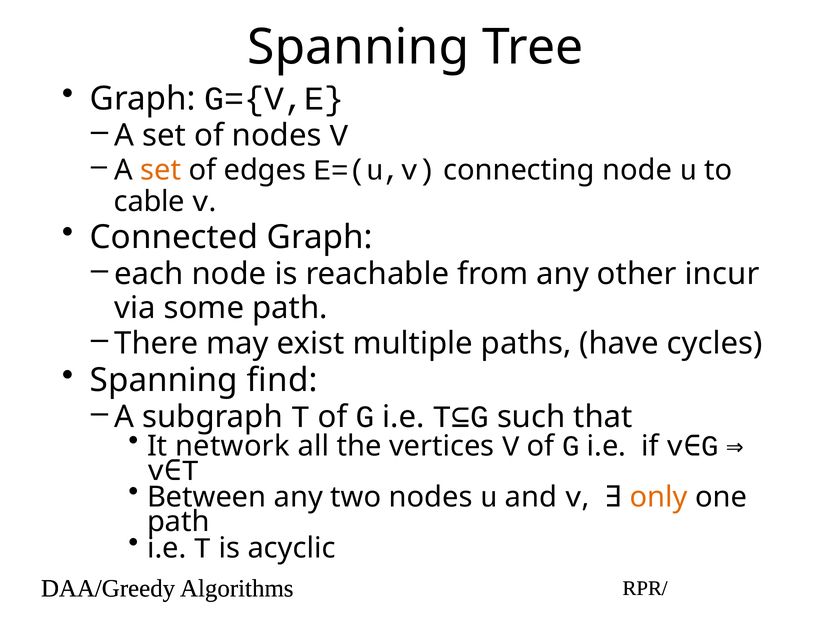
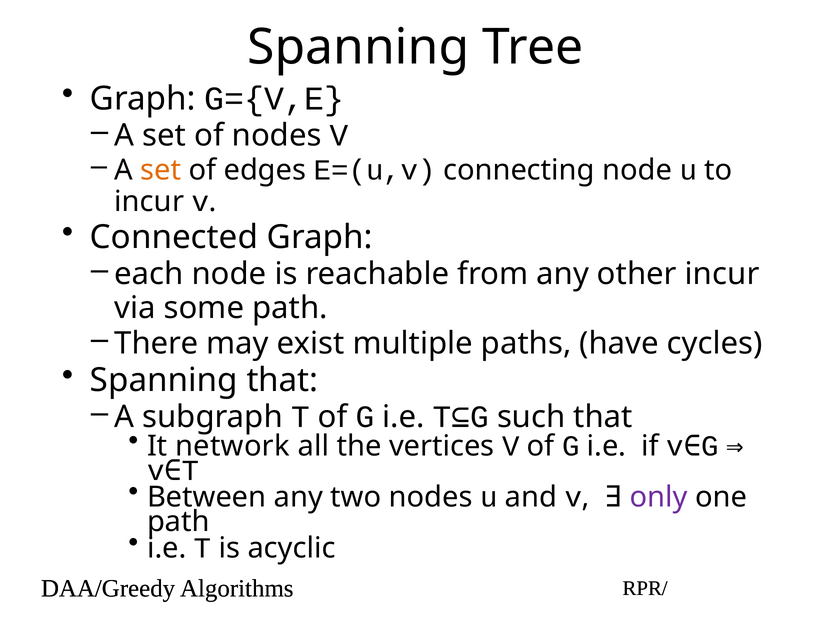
cable: cable -> incur (149, 202)
Spanning find: find -> that (282, 381)
only colour: orange -> purple (659, 497)
